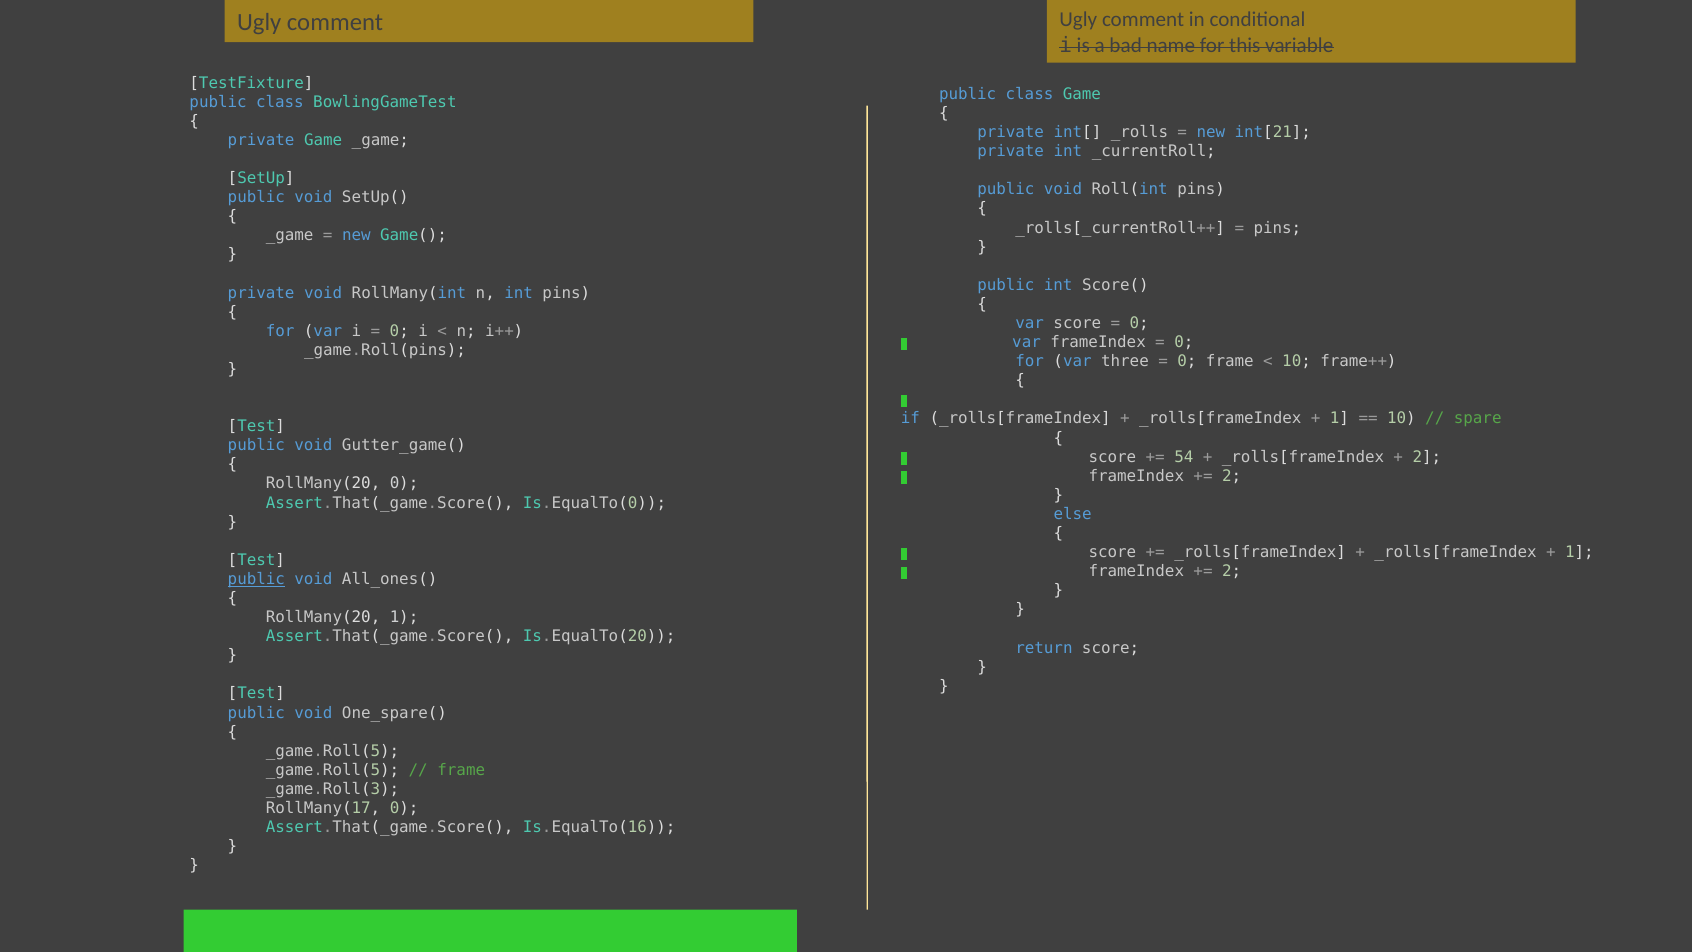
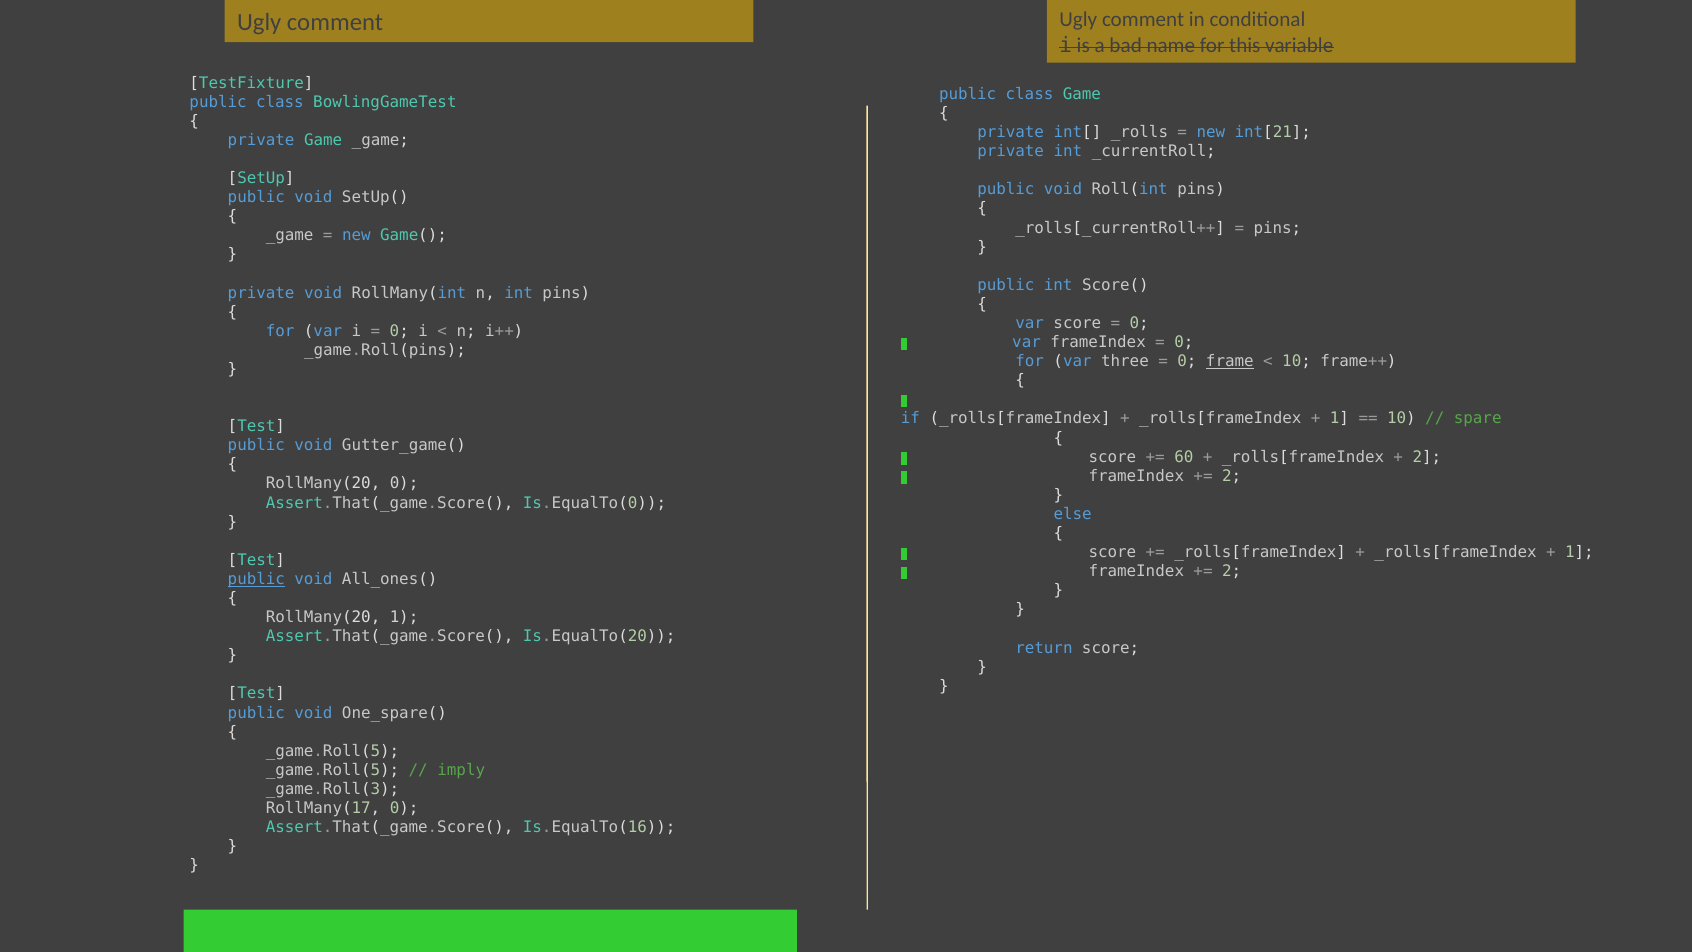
frame underline: none -> present (1230, 361)
54: 54 -> 60 (1184, 457)
frame: frame -> imply (461, 770)
